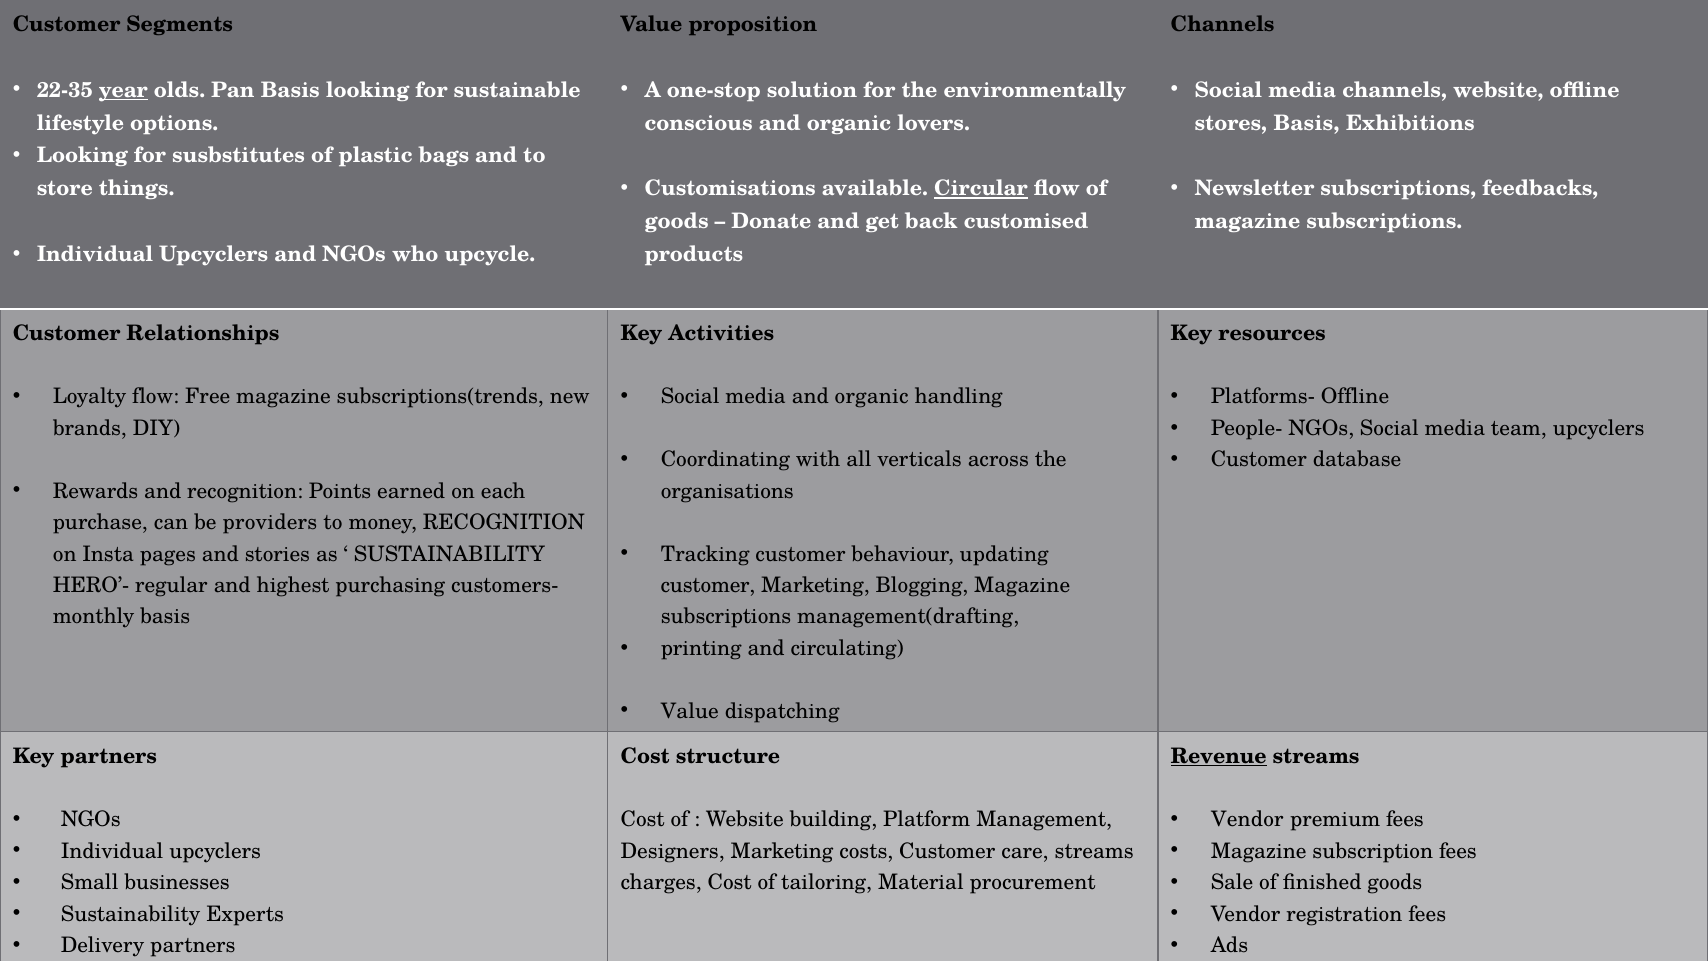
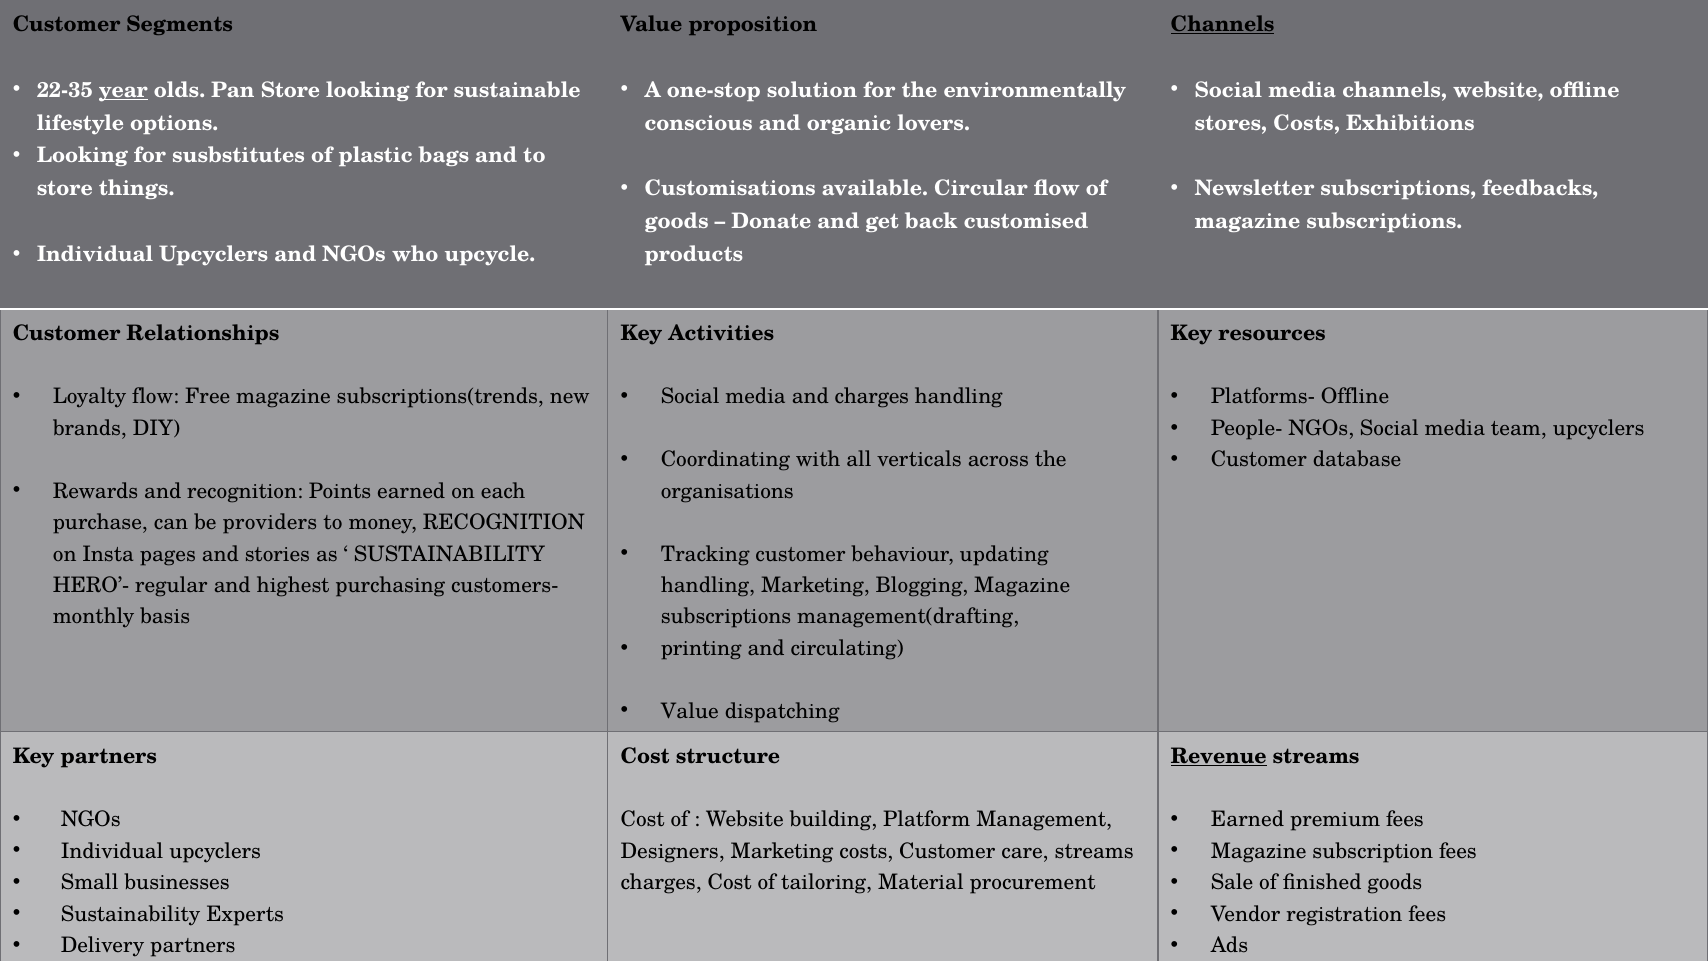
Channels underline: none -> present (1223, 24)
Pan Basis: Basis -> Store (290, 90)
stores Basis: Basis -> Costs (1307, 123)
Circular underline: present -> none (981, 189)
media and organic: organic -> charges (872, 397)
customer: customer -> handling (708, 585)
Vendor: Vendor -> Earned (1247, 820)
